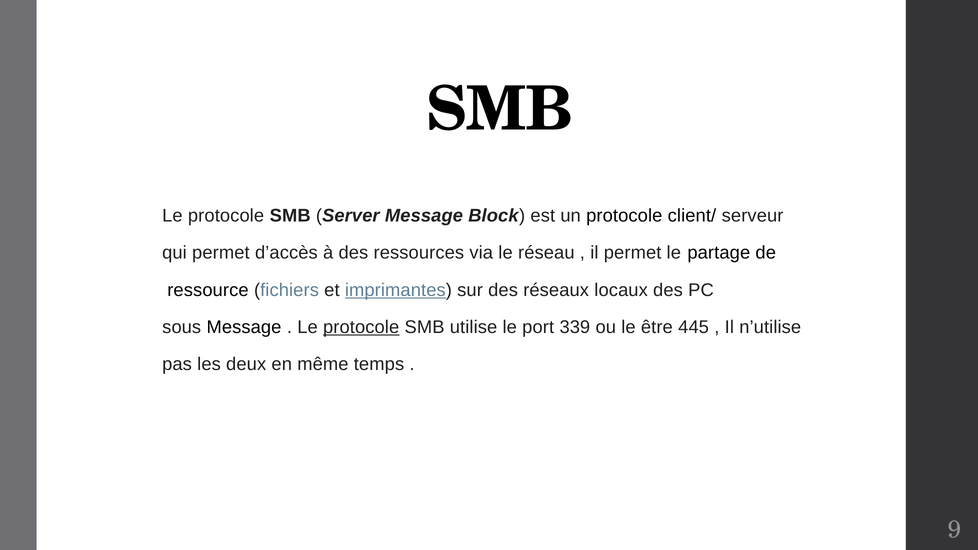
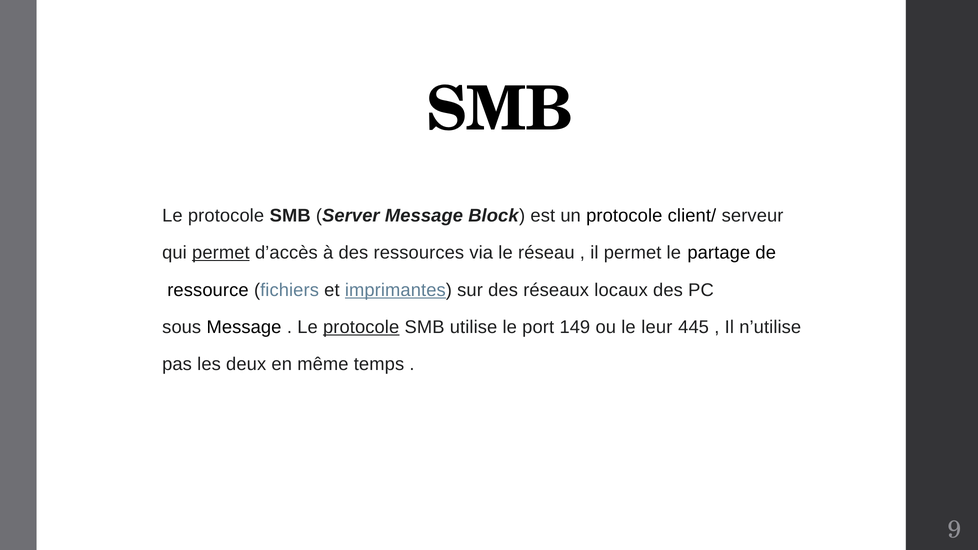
permet underline: none -> present (221, 253)
339: 339 -> 149 (575, 327)
être: être -> leur (657, 327)
